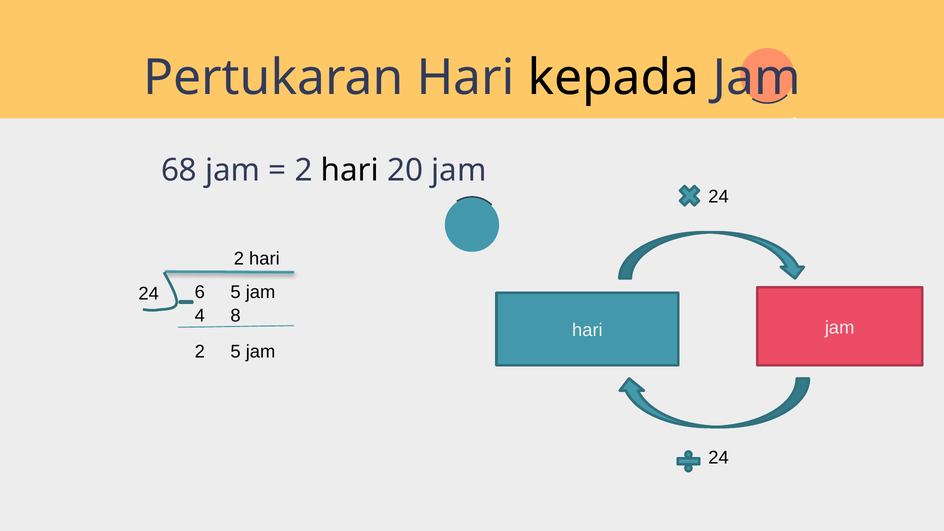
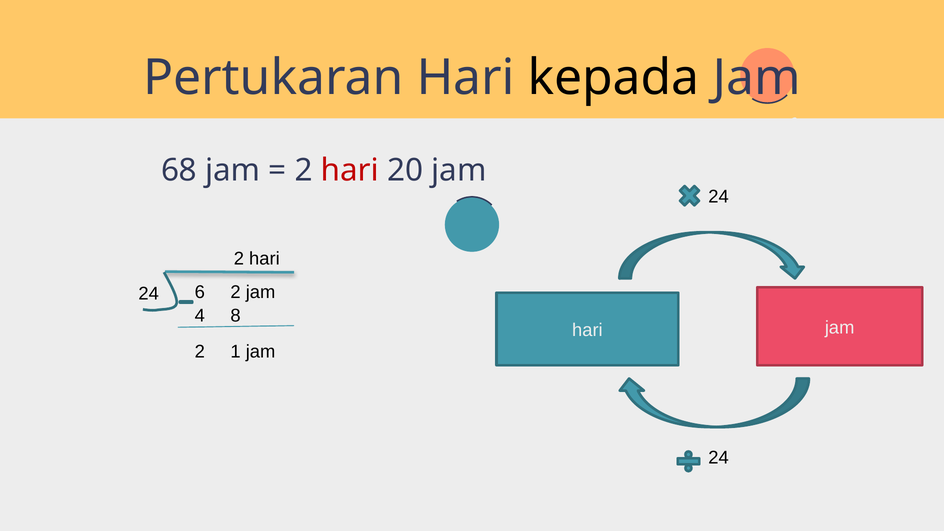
hari colour: black -> red (350, 170)
6 5: 5 -> 2 (235, 292)
2 5: 5 -> 1 (235, 352)
